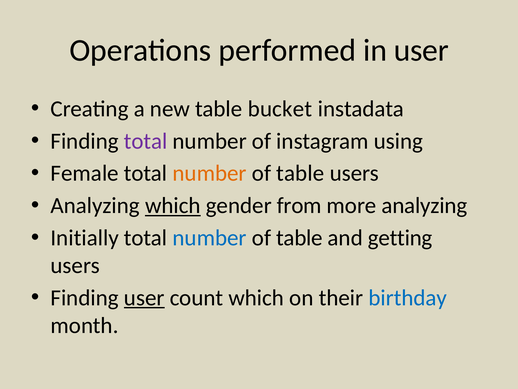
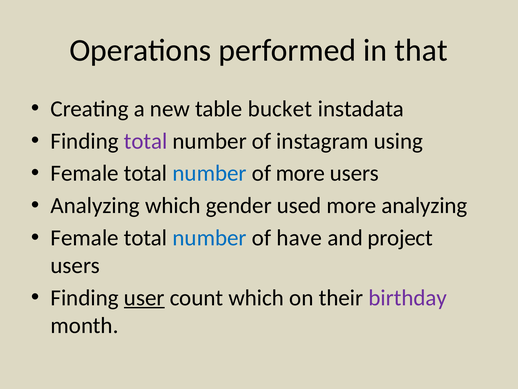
in user: user -> that (421, 50)
number colour: orange -> blue (210, 173)
table: table -> more (300, 173)
which underline: present -> none (173, 205)
from: from -> used (299, 205)
Initially: Initially -> Female (85, 238)
table: table -> have (299, 238)
getting: getting -> project (400, 238)
birthday colour: blue -> purple (408, 298)
